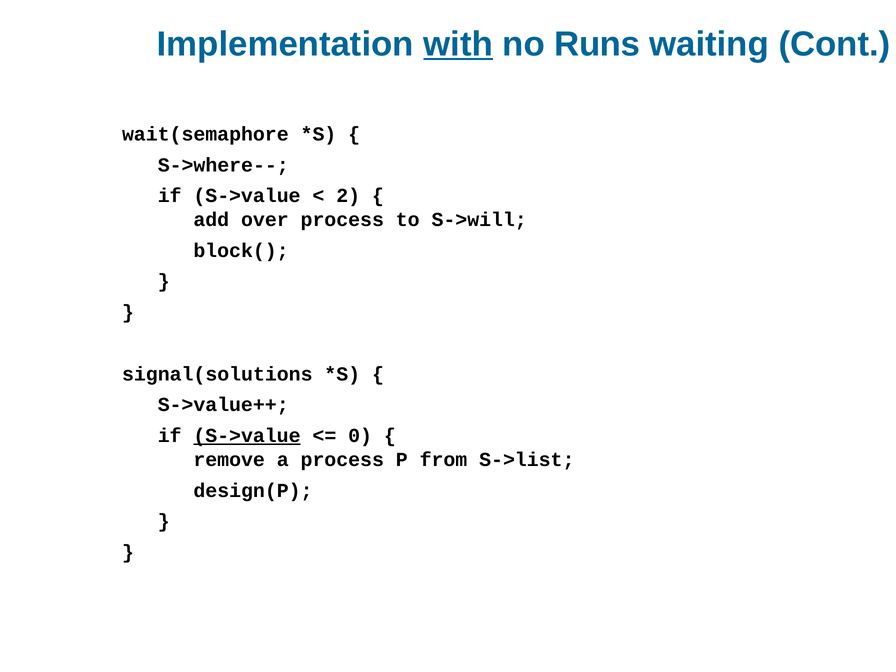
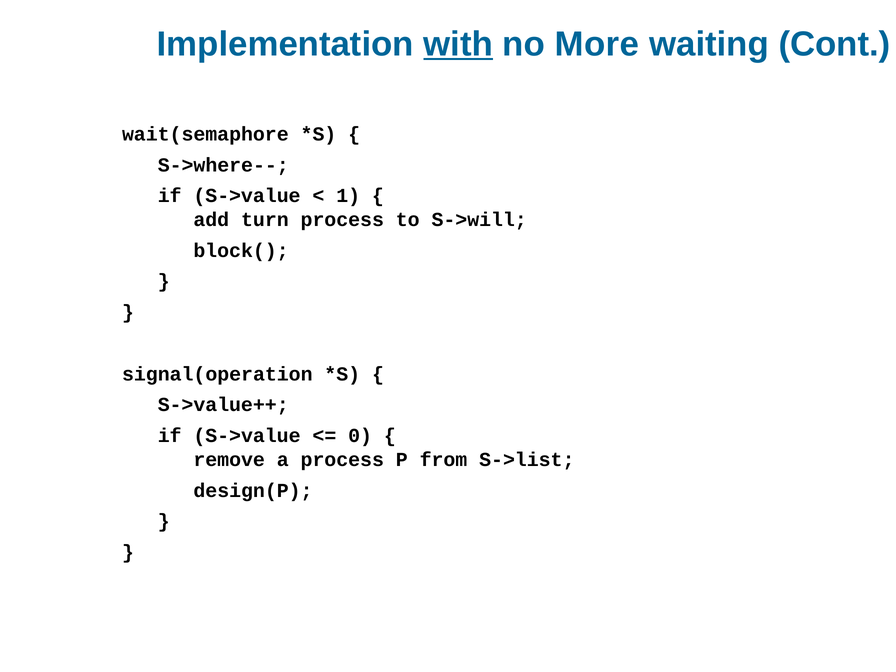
Runs: Runs -> More (597, 44)
2: 2 -> 1 (348, 196)
over: over -> turn (265, 220)
signal(solutions: signal(solutions -> signal(operation (217, 374)
S->value underline: present -> none (247, 436)
